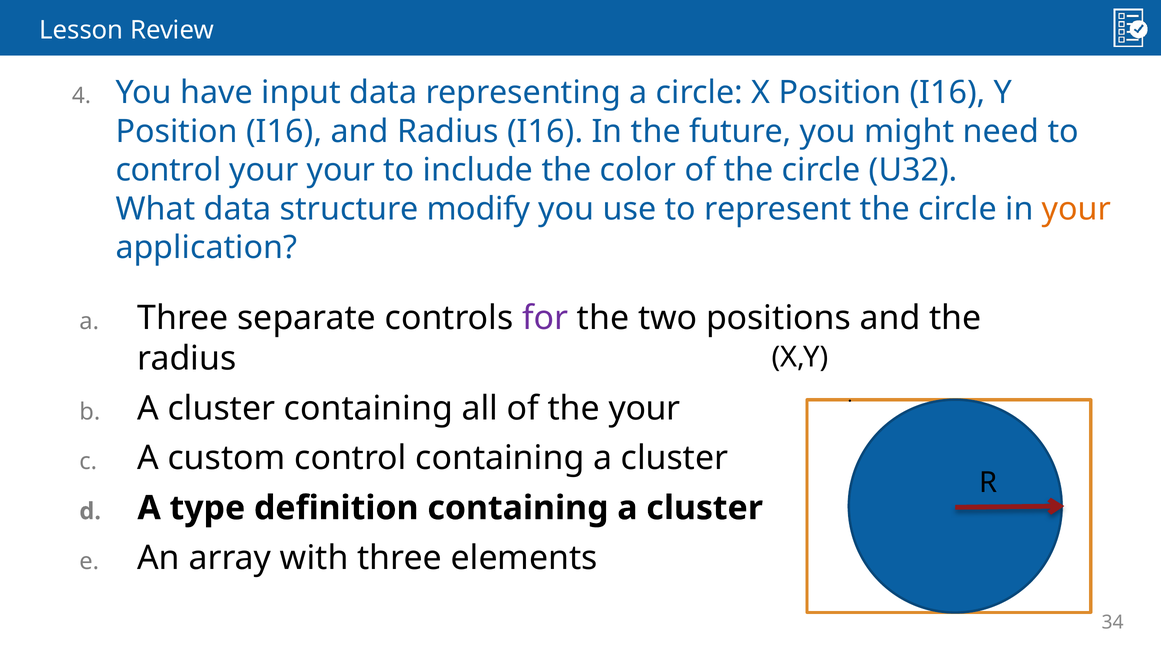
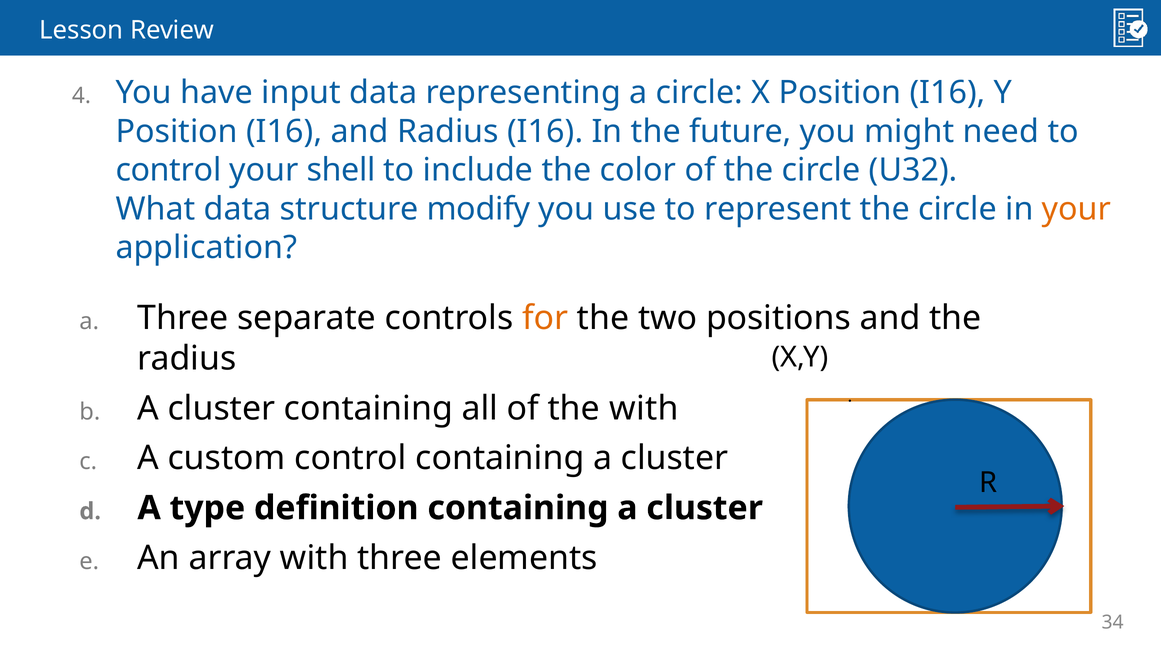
your your: your -> shell (341, 170)
for colour: purple -> orange (545, 318)
the your: your -> with (644, 408)
